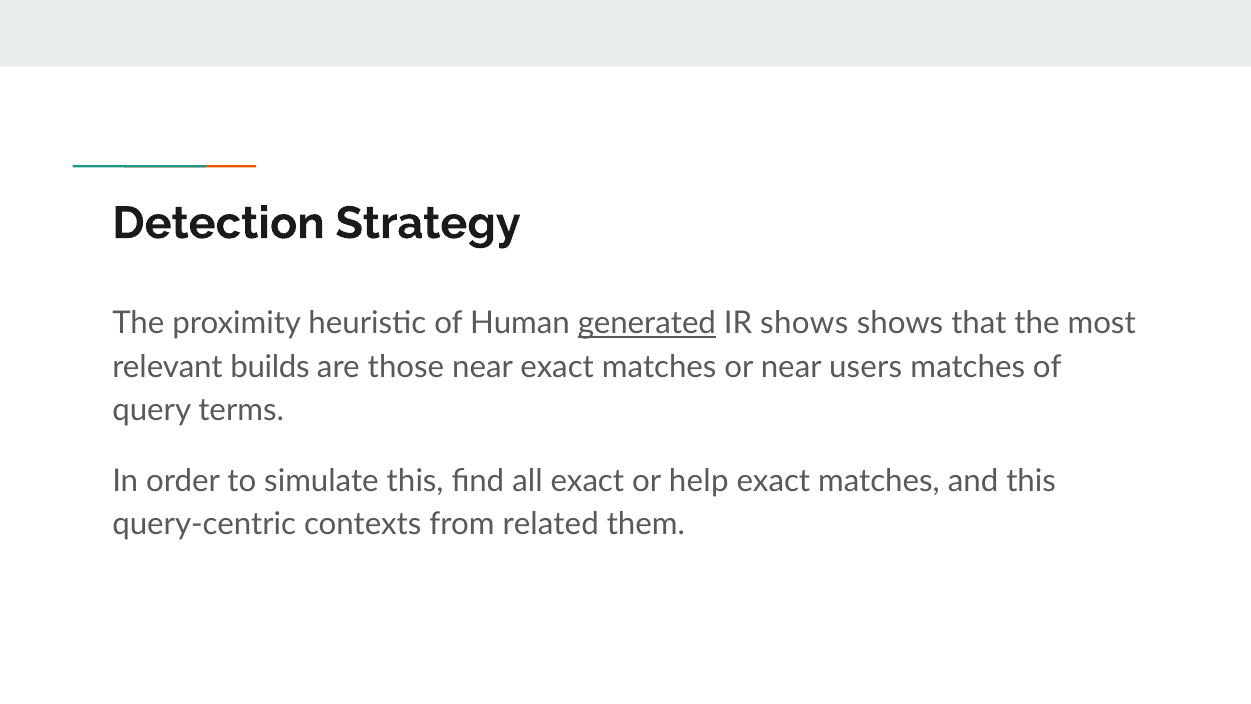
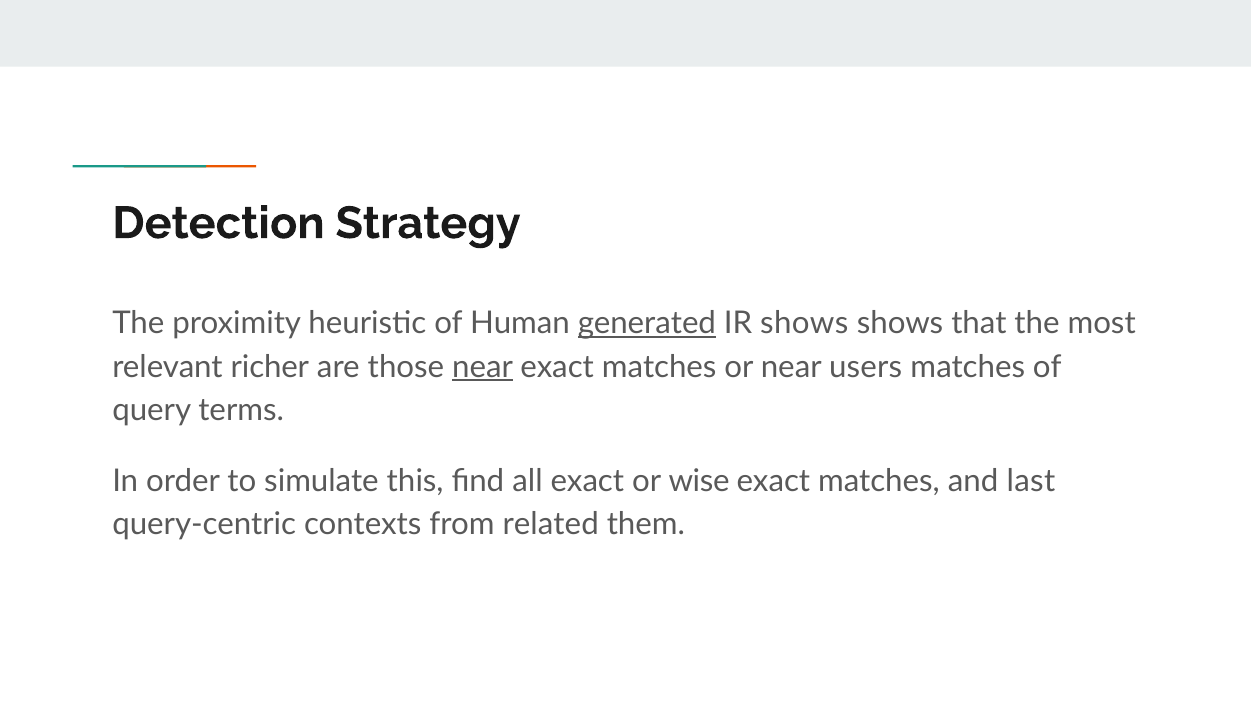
builds: builds -> richer (270, 367)
near underline: none -> present (483, 367)
help: help -> wise (699, 481)
and this: this -> last (1031, 481)
